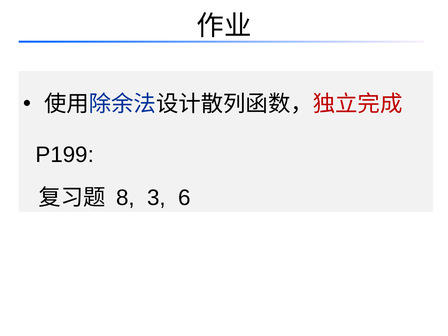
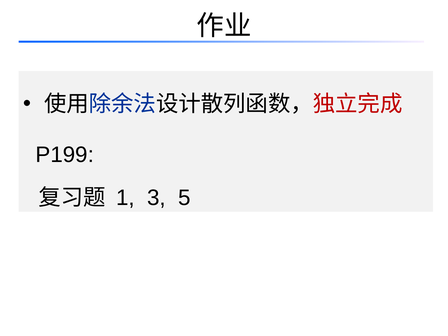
8: 8 -> 1 (125, 198)
6: 6 -> 5 (184, 198)
